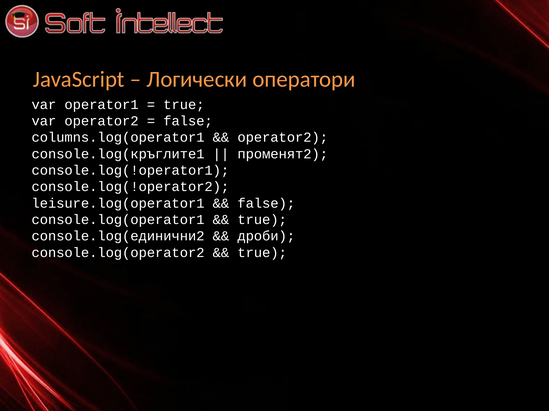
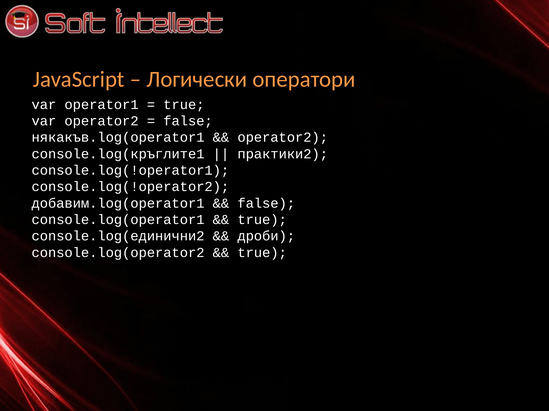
columns.log(operator1: columns.log(operator1 -> някакъв.log(operator1 (118, 138)
променят2: променят2 -> практики2 (283, 154)
leisure.log(operator1: leisure.log(operator1 -> добавим.log(operator1 (118, 204)
